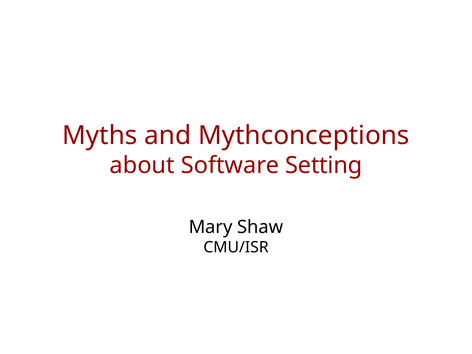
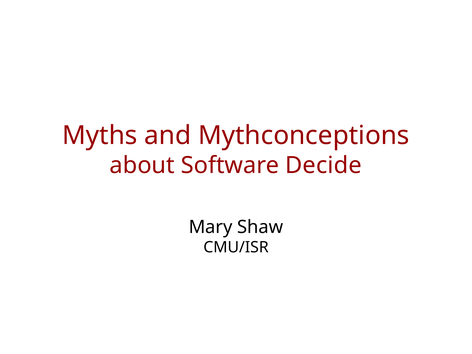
Setting: Setting -> Decide (324, 165)
